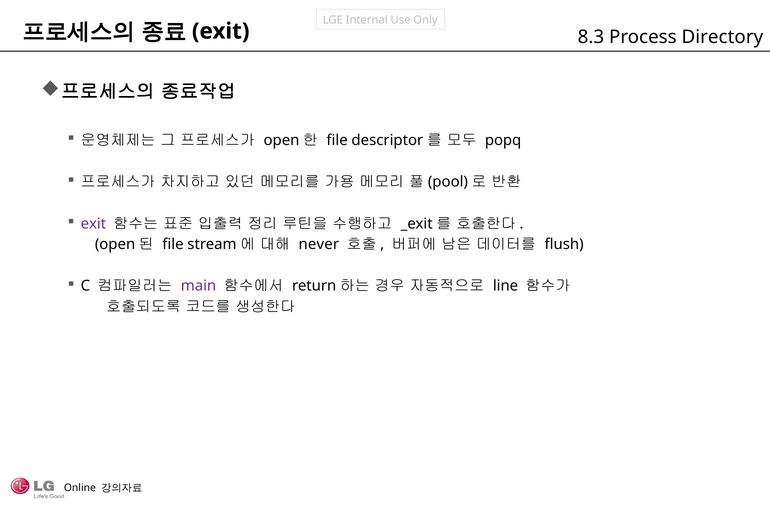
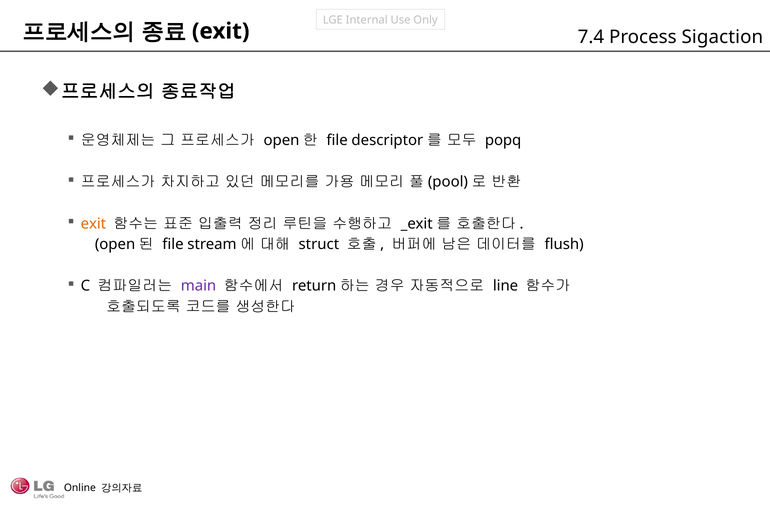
8.3: 8.3 -> 7.4 (591, 37)
Directory: Directory -> Sigaction (722, 37)
exit colour: purple -> orange (93, 224)
never: never -> struct (319, 244)
